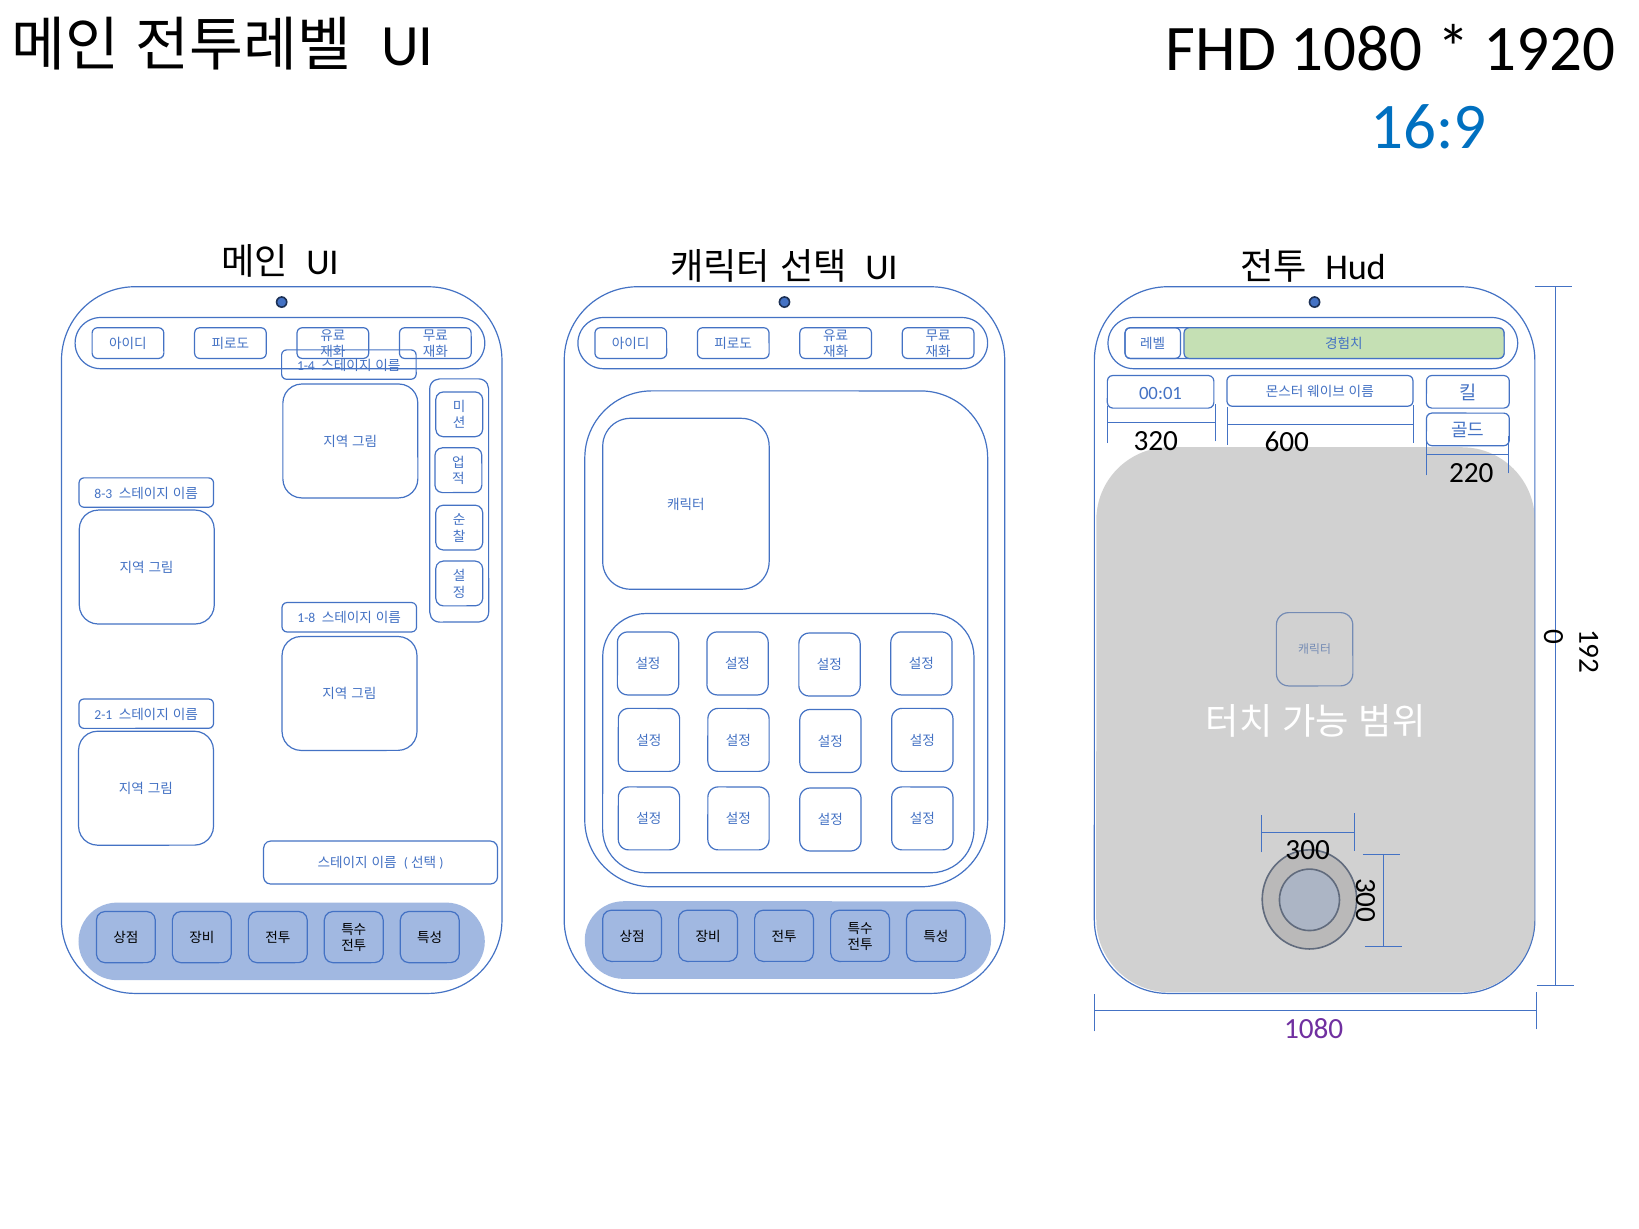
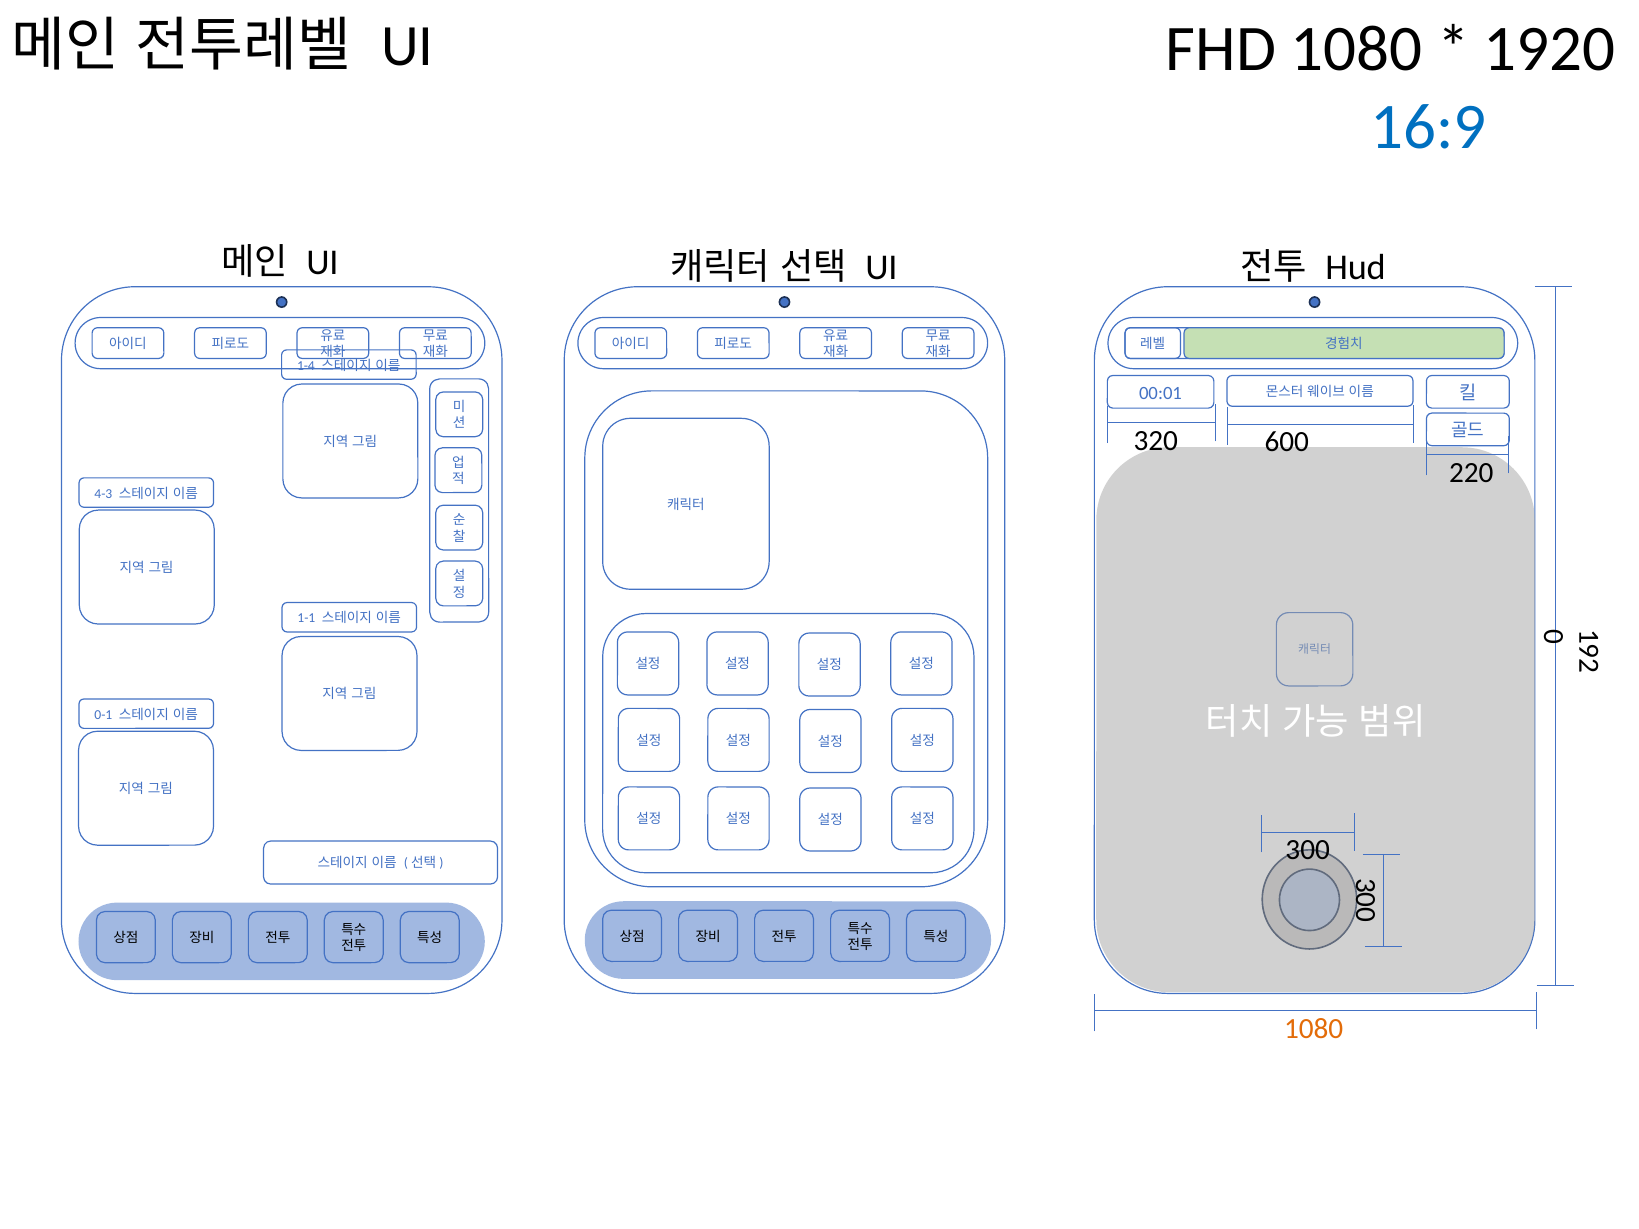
8-3: 8-3 -> 4-3 (103, 494)
1-8: 1-8 -> 1-1 (306, 618)
2-1: 2-1 -> 0-1 (103, 715)
1080 colour: purple -> orange (1314, 1029)
